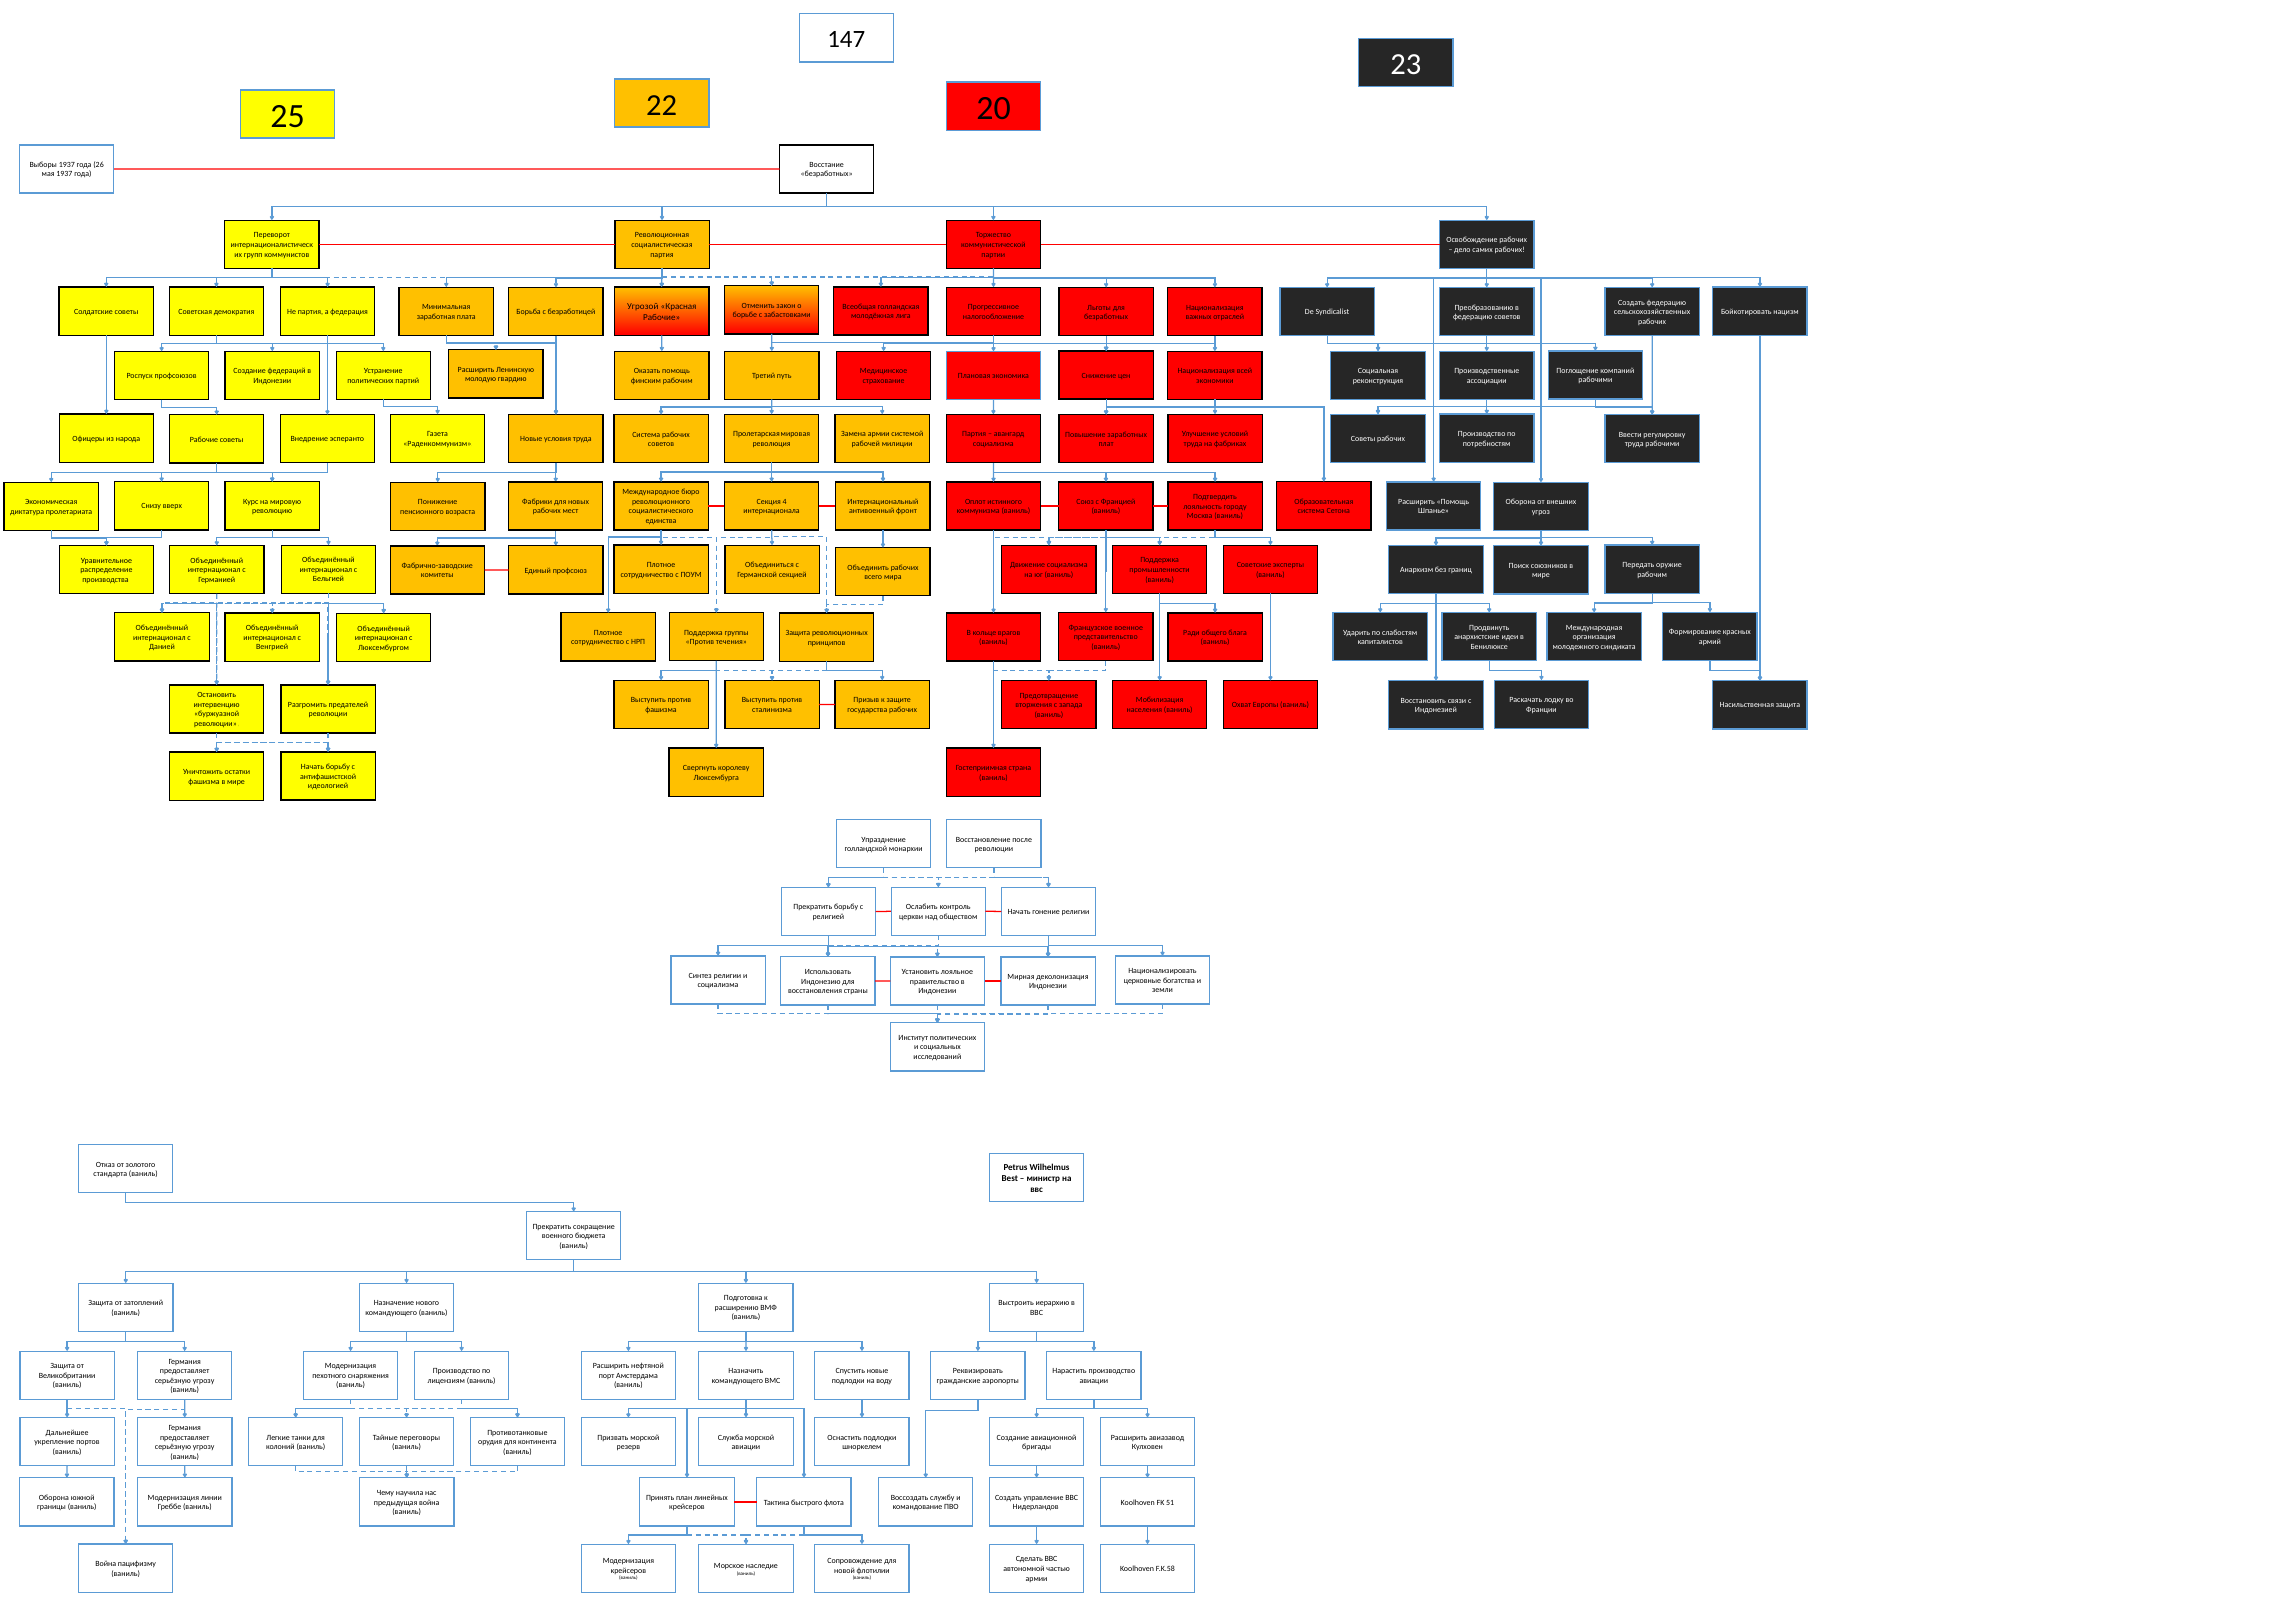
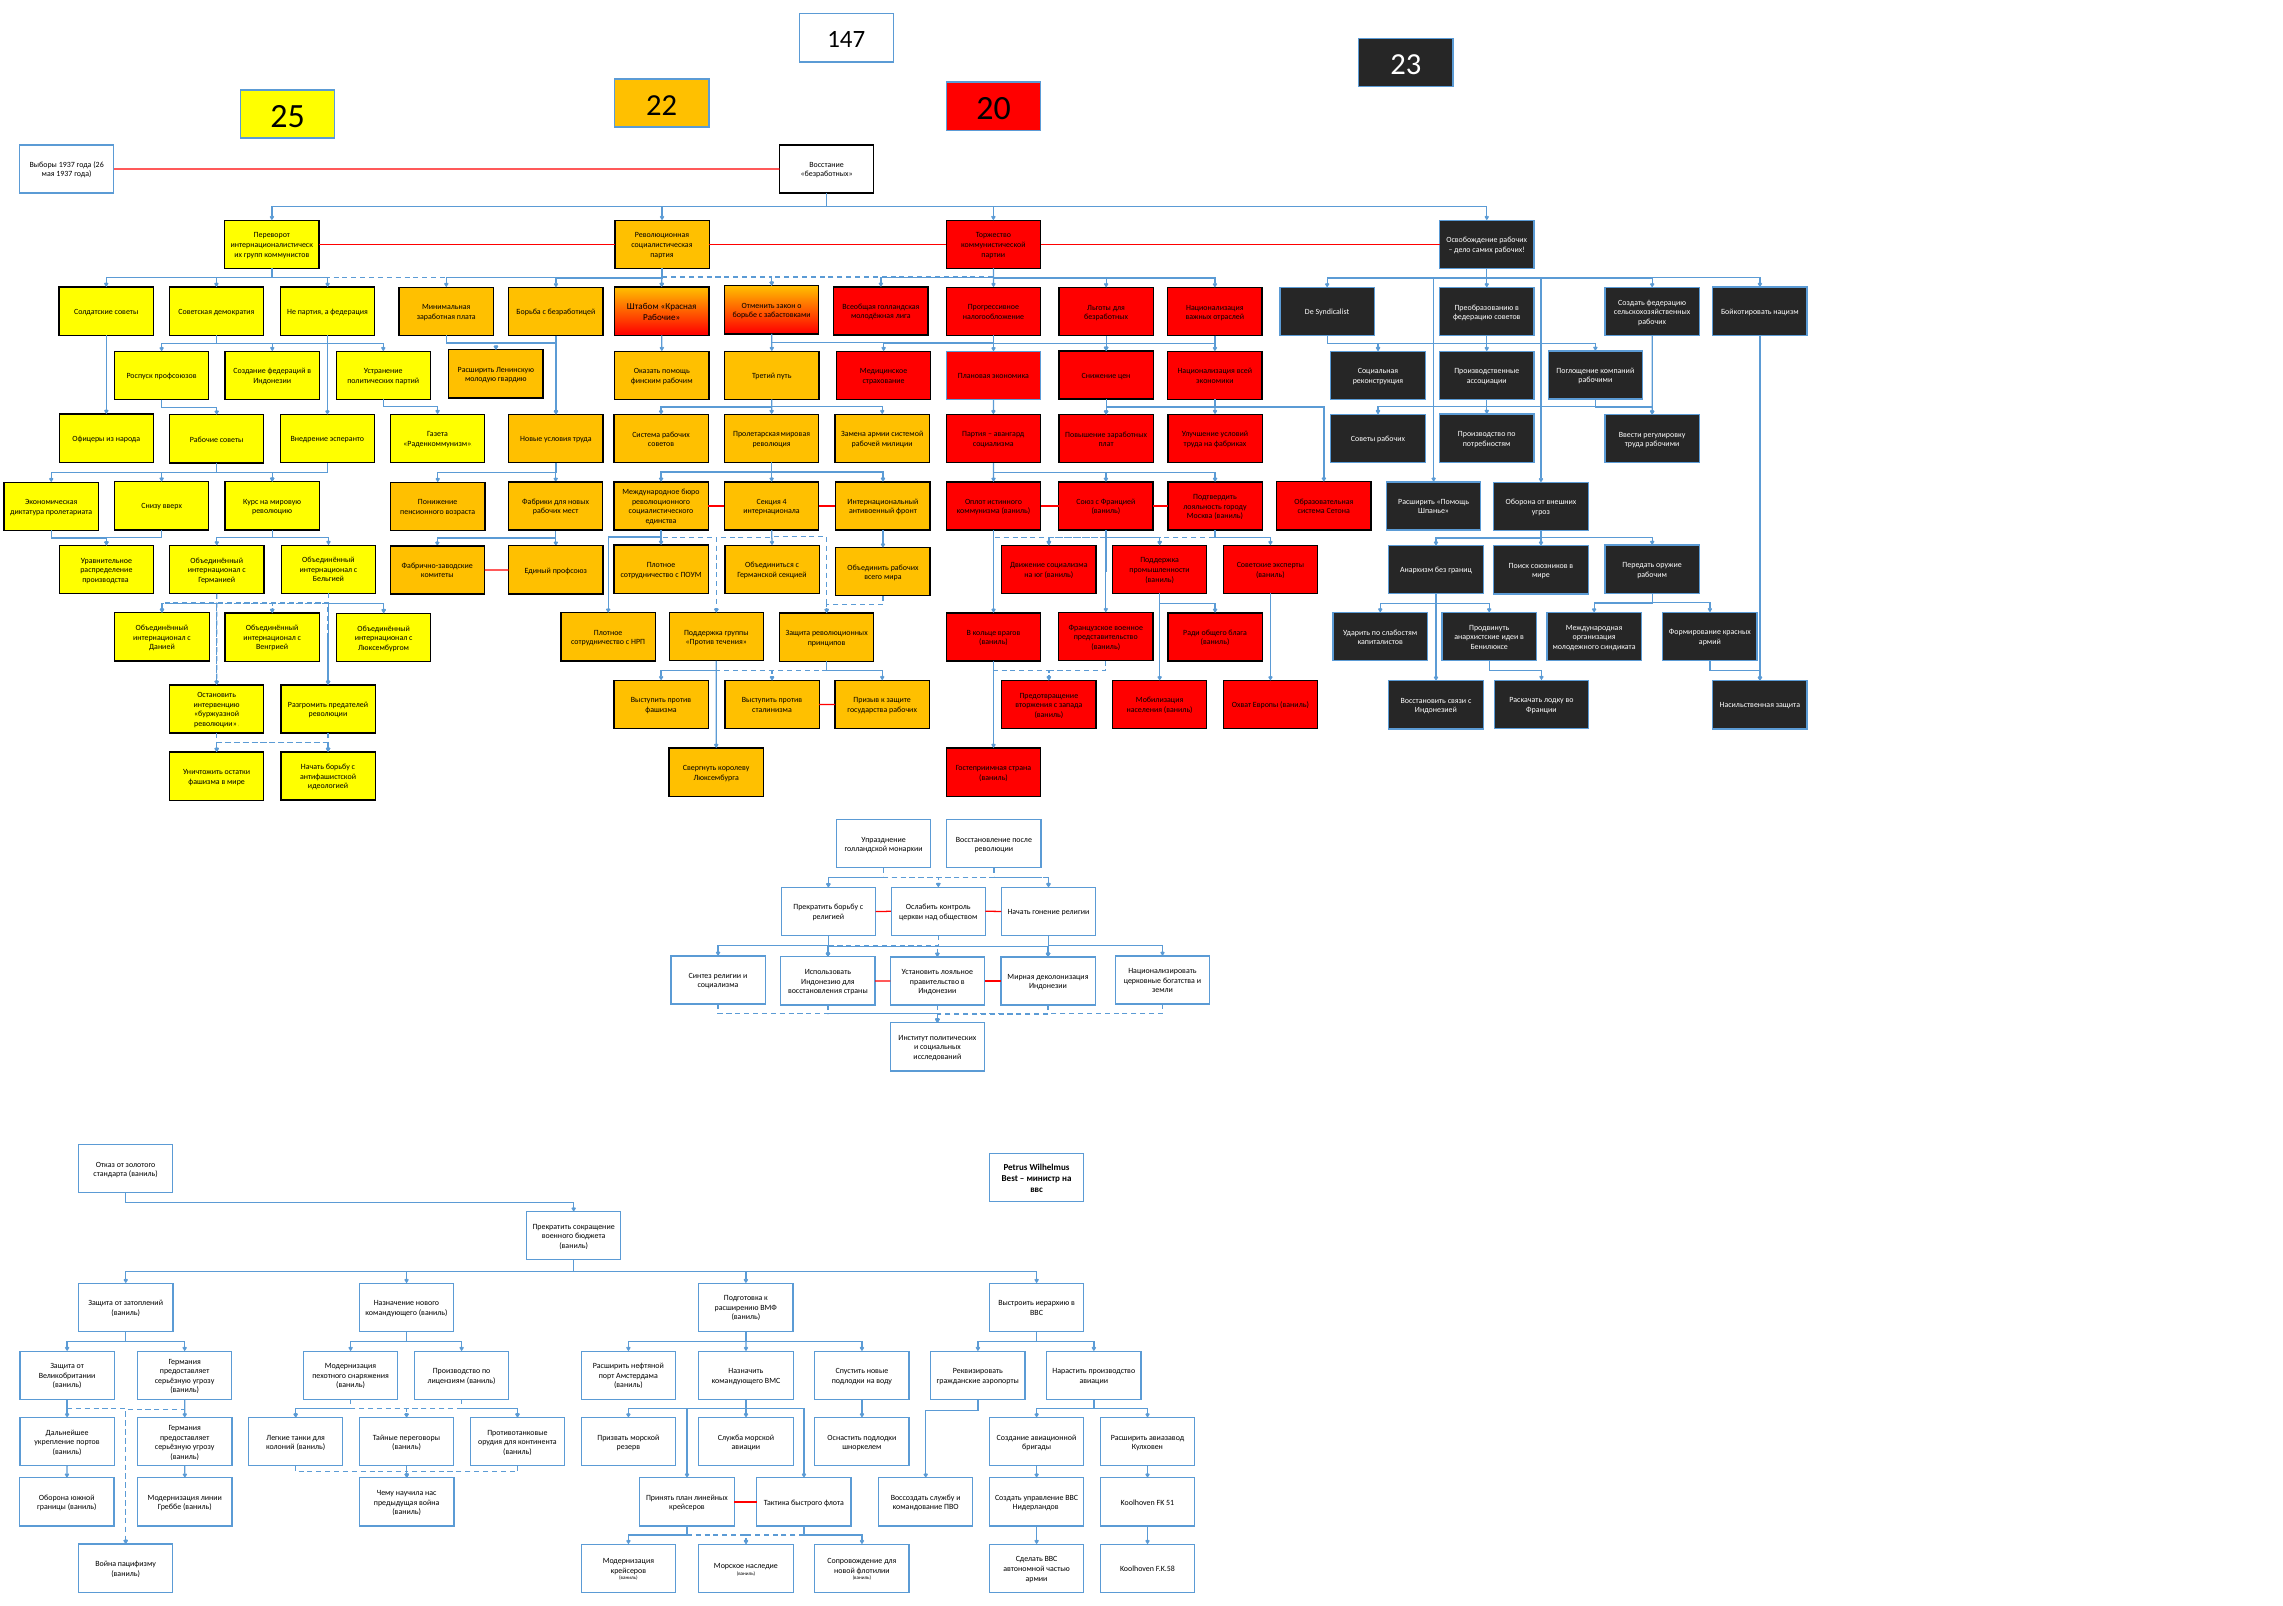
Угрозой: Угрозой -> Штабом (643, 306)
